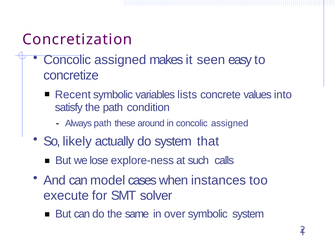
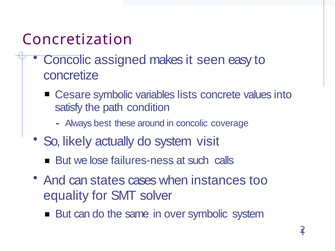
Recent: Recent -> Cesare (73, 95)
Always path: path -> best (103, 123)
in concolic assigned: assigned -> coverage (230, 123)
that: that -> visit (208, 142)
explore-ness: explore-ness -> failures-ness (142, 161)
model: model -> states (108, 180)
execute: execute -> equality (66, 196)
